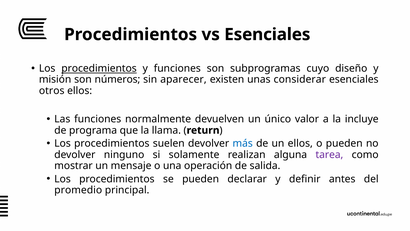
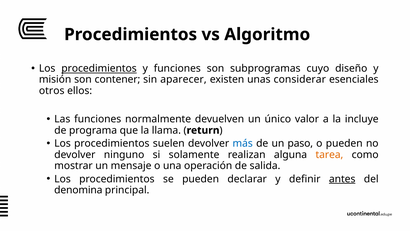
vs Esenciales: Esenciales -> Algoritmo (267, 34)
números: números -> contener (117, 79)
un ellos: ellos -> paso (300, 143)
tarea colour: purple -> orange (329, 154)
antes underline: none -> present (342, 179)
promedio: promedio -> denomina (78, 190)
